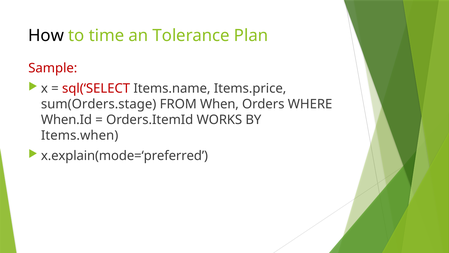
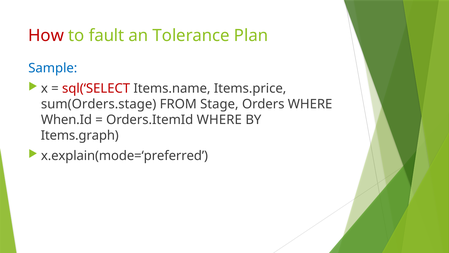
How colour: black -> red (46, 35)
time: time -> fault (107, 35)
Sample colour: red -> blue (53, 68)
When: When -> Stage (219, 104)
Orders.ItemId WORKS: WORKS -> WHERE (219, 120)
Items.when: Items.when -> Items.graph (80, 135)
